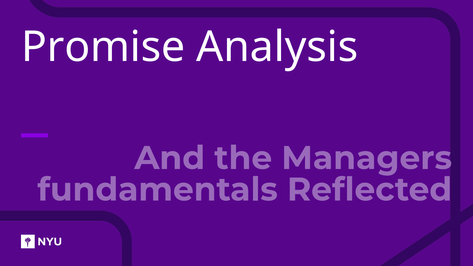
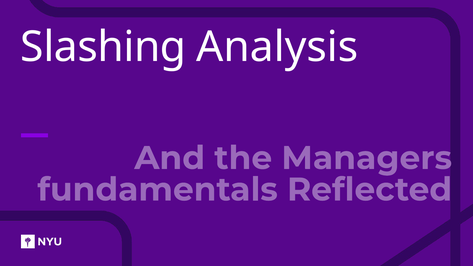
Promise: Promise -> Slashing (103, 47)
